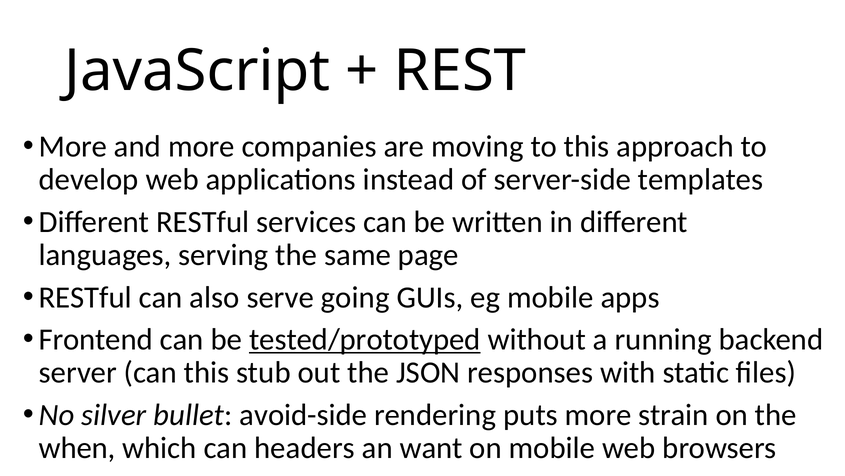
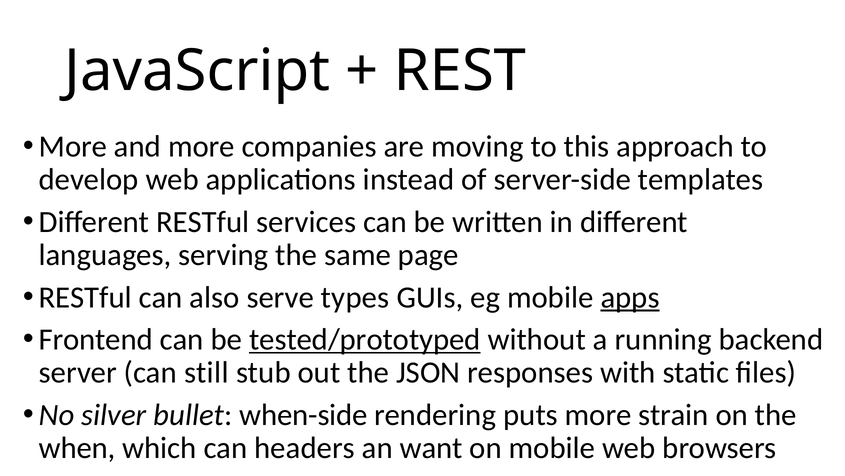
going: going -> types (355, 297)
apps underline: none -> present (630, 297)
can this: this -> still (206, 372)
avoid-side: avoid-side -> when-side (303, 414)
